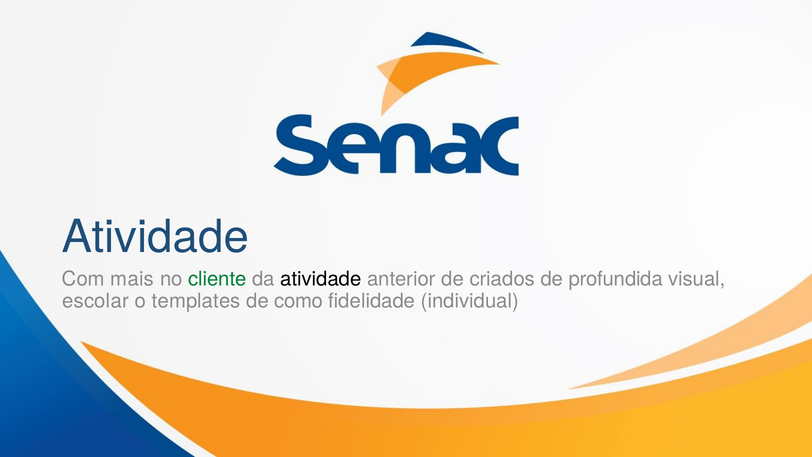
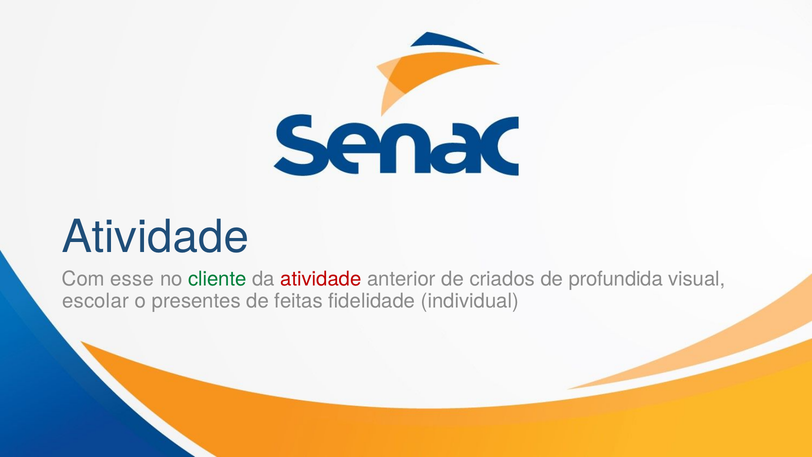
mais: mais -> esse (132, 279)
atividade colour: black -> red (321, 279)
templates: templates -> presentes (196, 301)
como: como -> feitas (299, 301)
